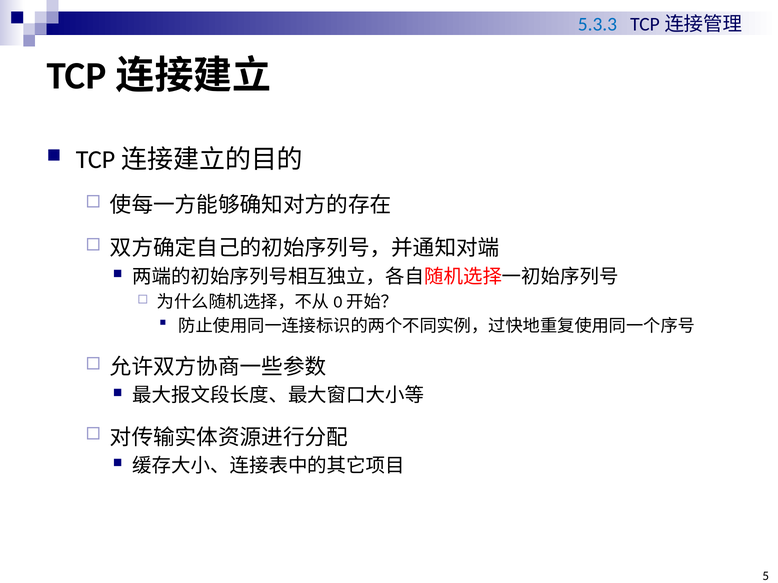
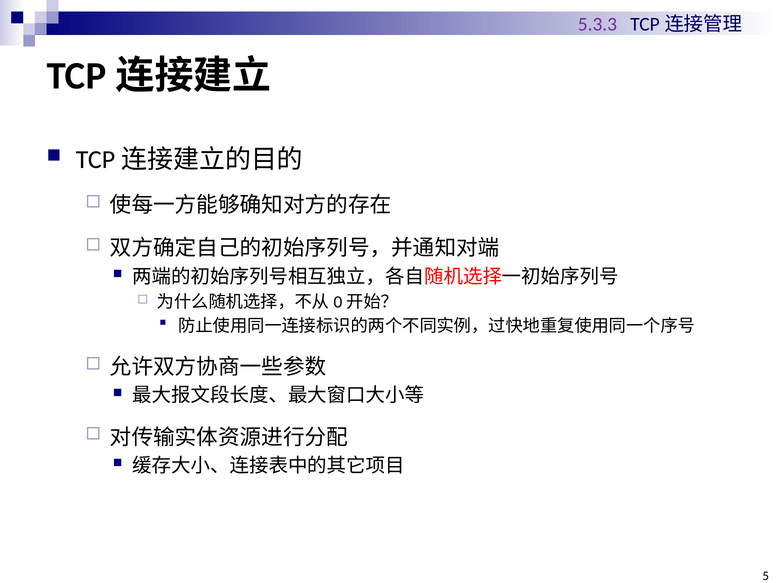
5.3.3 colour: blue -> purple (597, 24)
